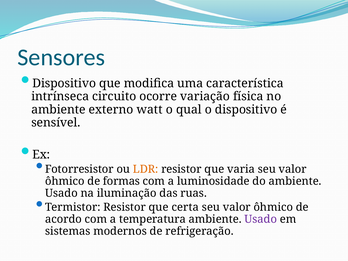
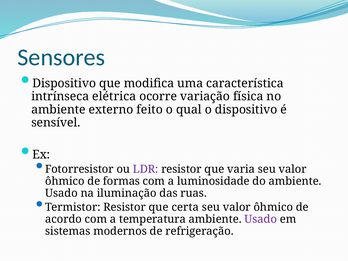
circuito: circuito -> elétrica (114, 97)
watt: watt -> feito (150, 110)
LDR colour: orange -> purple (146, 169)
